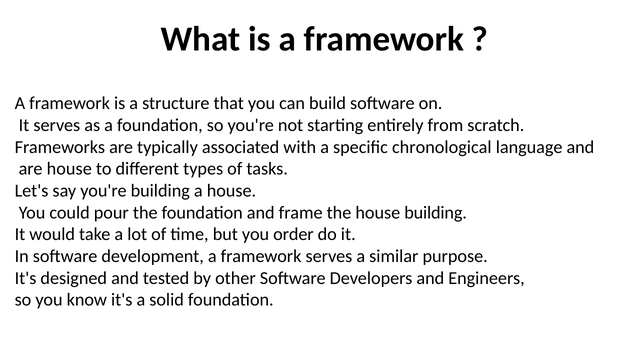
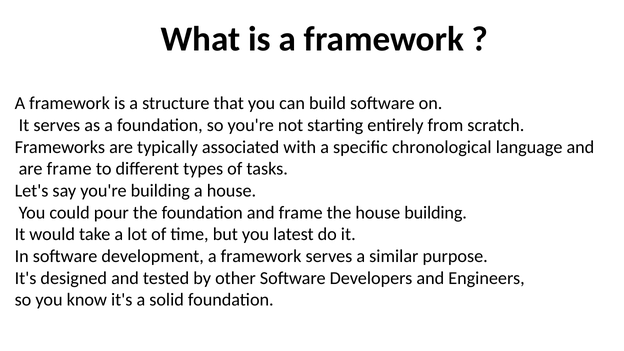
are house: house -> frame (69, 169)
order: order -> latest (293, 234)
